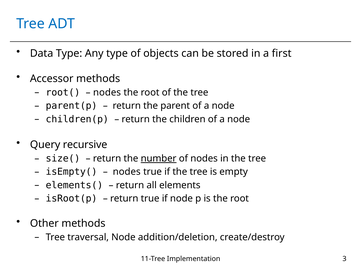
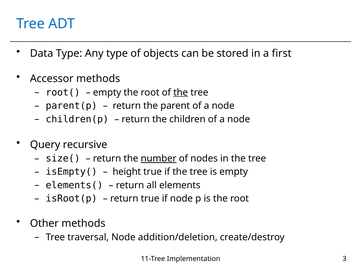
nodes: nodes -> empty (107, 92)
the underline: none -> present (181, 92)
nodes: nodes -> height (127, 172)
